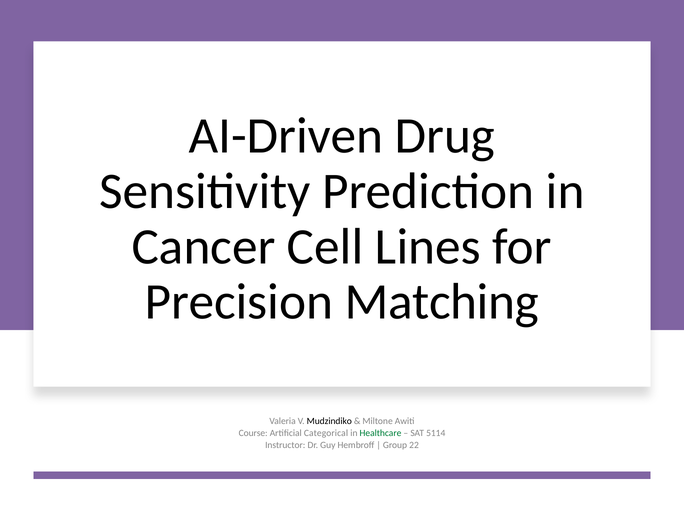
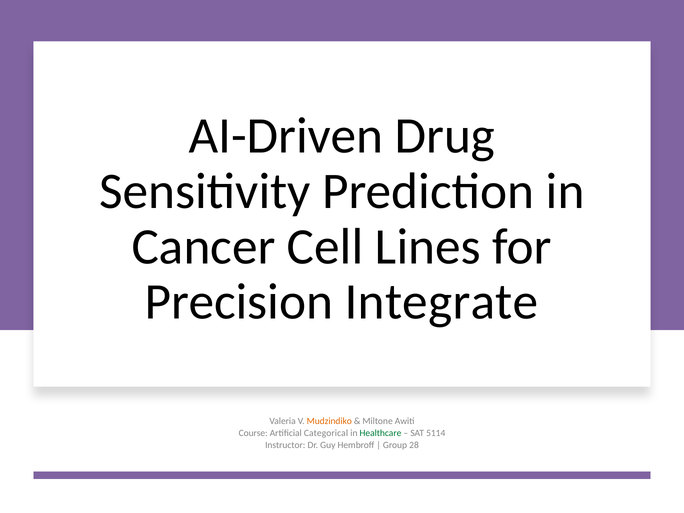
Matching: Matching -> Integrate (442, 302)
Mudzindiko colour: black -> orange (329, 421)
22: 22 -> 28 (414, 445)
